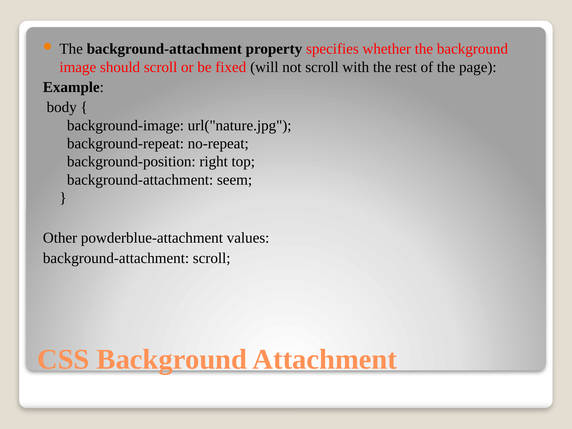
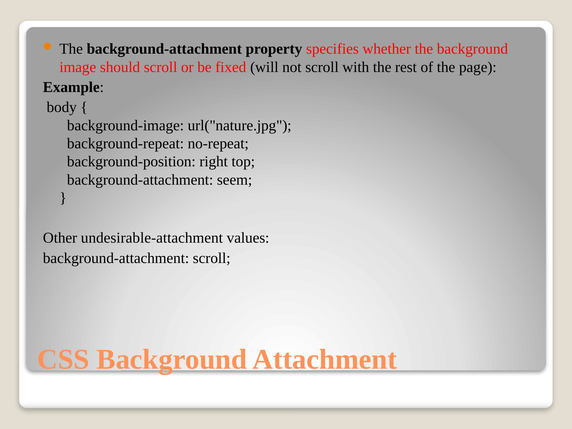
powderblue-attachment: powderblue-attachment -> undesirable-attachment (152, 238)
